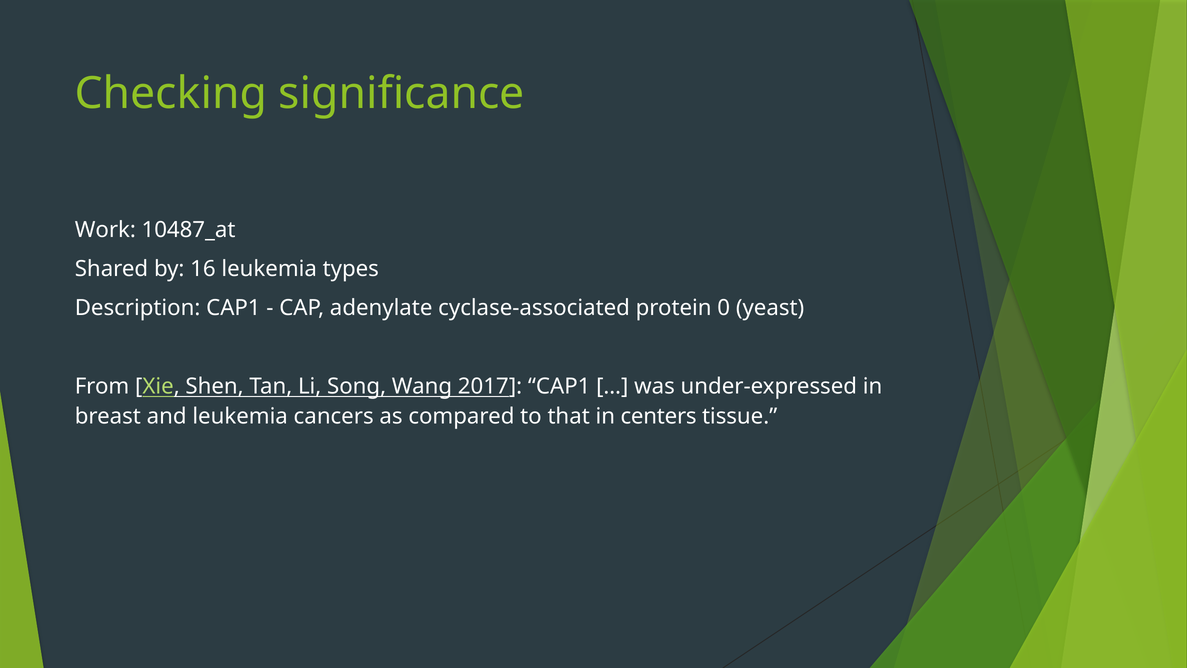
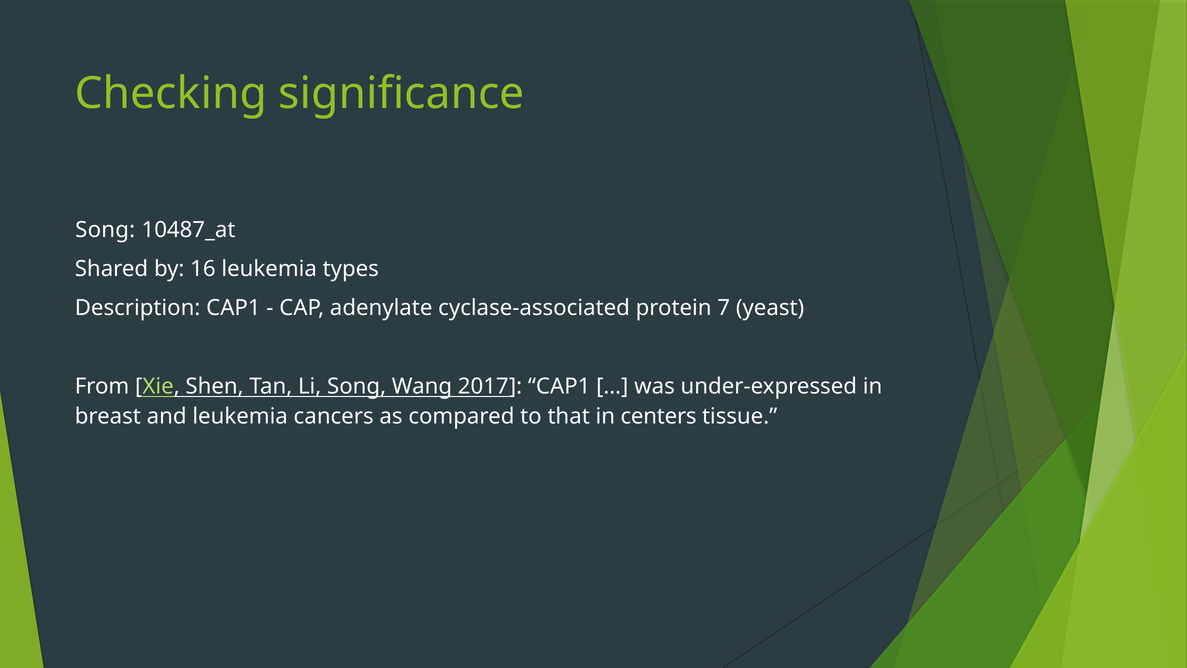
Work: Work -> Song (105, 230)
0: 0 -> 7 (724, 308)
